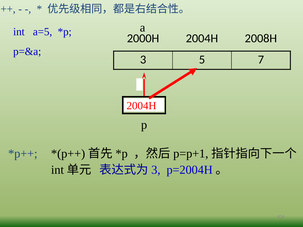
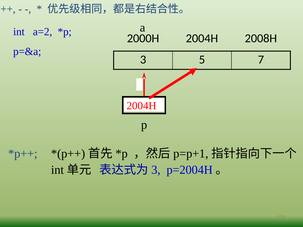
a=5: a=5 -> a=2 (43, 32)
